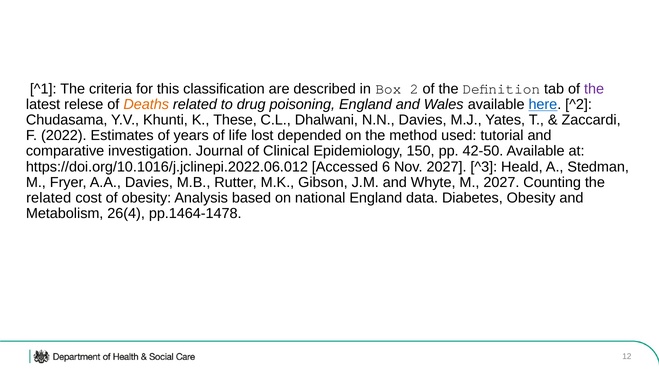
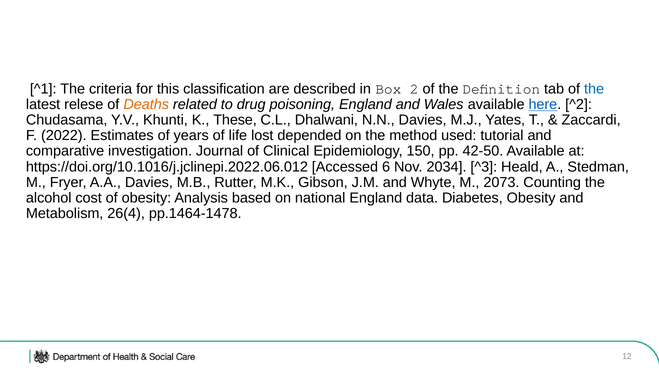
the colour: purple -> blue (594, 89)
Nov 2027: 2027 -> 2034 (447, 167)
M 2027: 2027 -> 2073 (501, 182)
related: related -> alcohol (49, 198)
